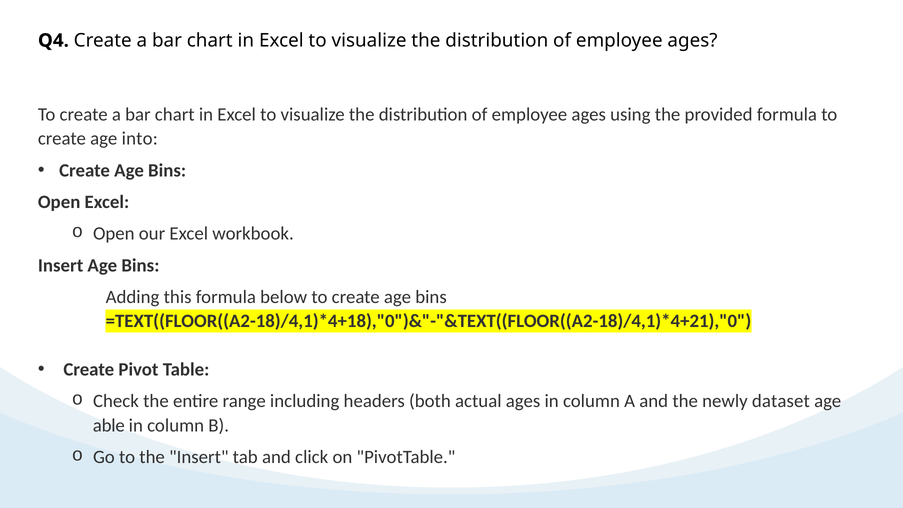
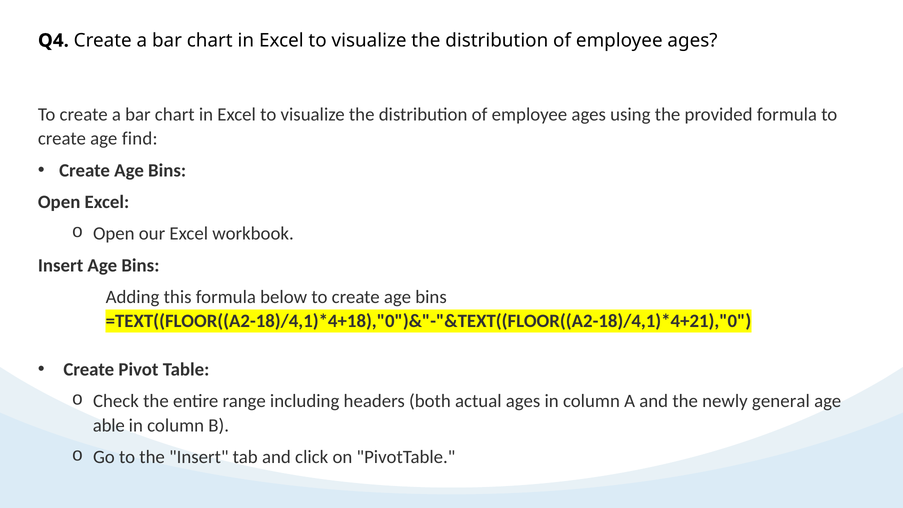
into: into -> find (140, 139)
dataset: dataset -> general (781, 401)
